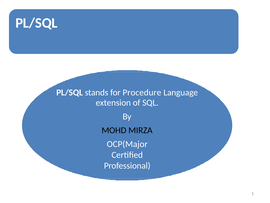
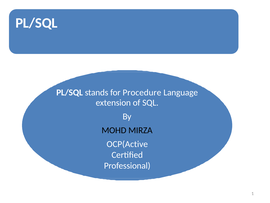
OCP(Major: OCP(Major -> OCP(Active (127, 144)
